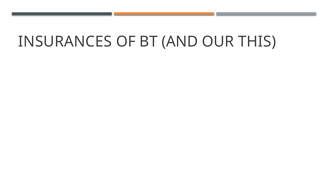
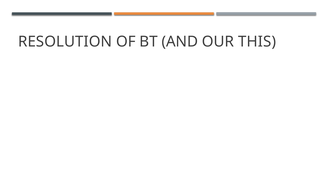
INSURANCES: INSURANCES -> RESOLUTION (65, 41)
